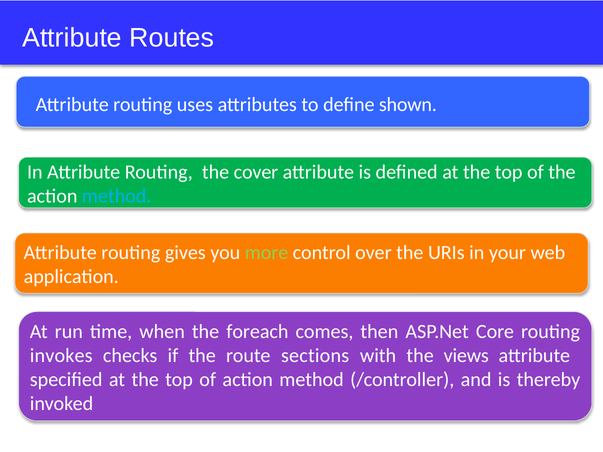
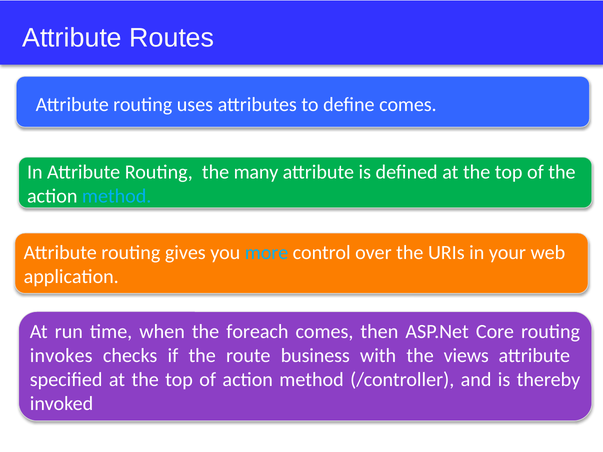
define shown: shown -> comes (408, 105)
cover: cover -> many (256, 172)
more colour: light green -> light blue (267, 253)
sections: sections -> business (315, 356)
